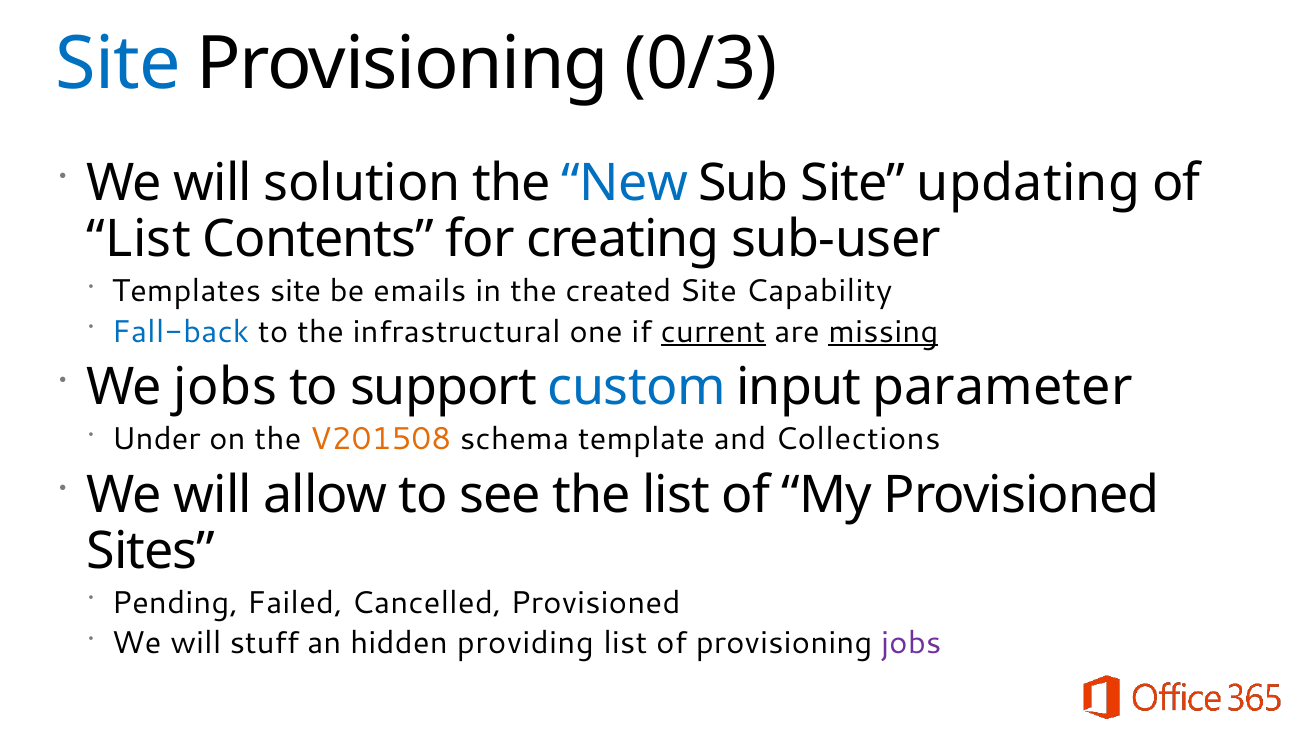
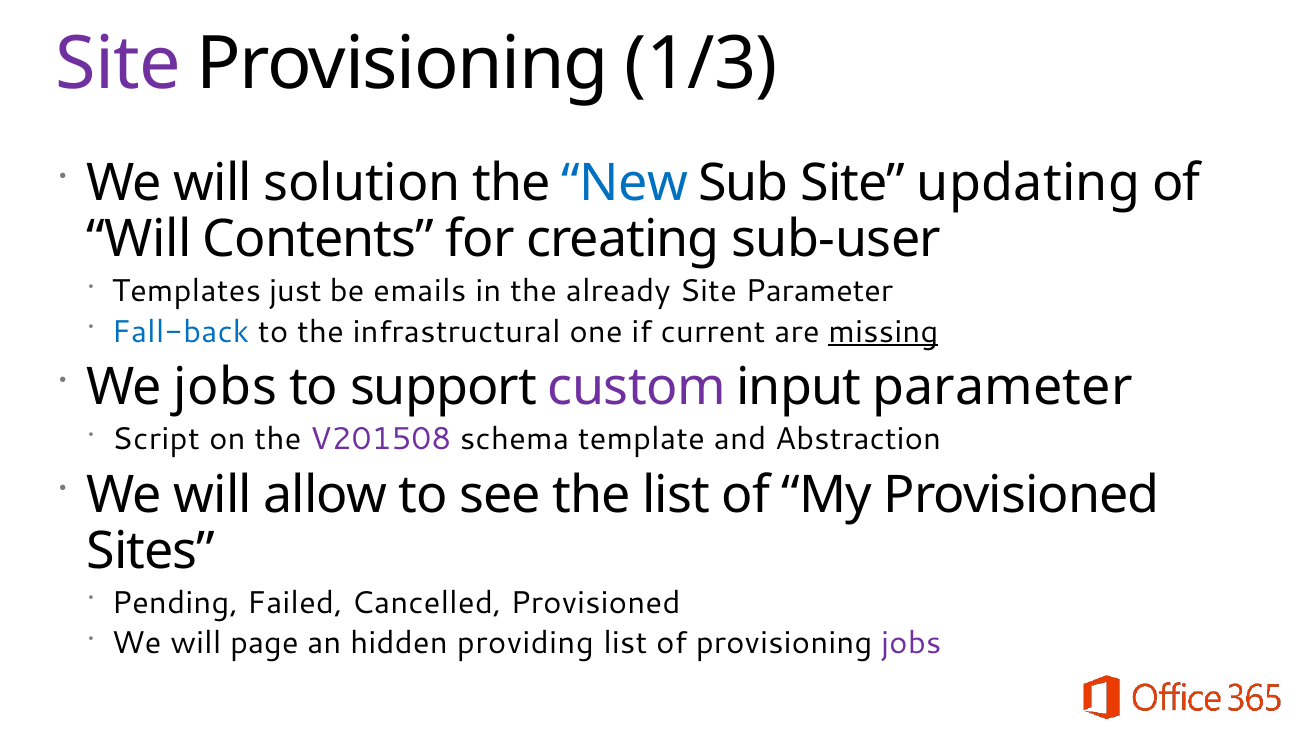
Site colour: blue -> purple (118, 64)
0/3: 0/3 -> 1/3 (701, 64)
List: List -> Will (139, 240)
Templates site: site -> just (296, 291)
created: created -> already (618, 291)
Site Capability: Capability -> Parameter (819, 291)
current underline: present -> none (713, 332)
custom colour: blue -> purple (637, 388)
Under: Under -> Script (156, 439)
V201508 colour: orange -> purple (381, 439)
Collections: Collections -> Abstraction (858, 439)
stuff: stuff -> page (264, 644)
